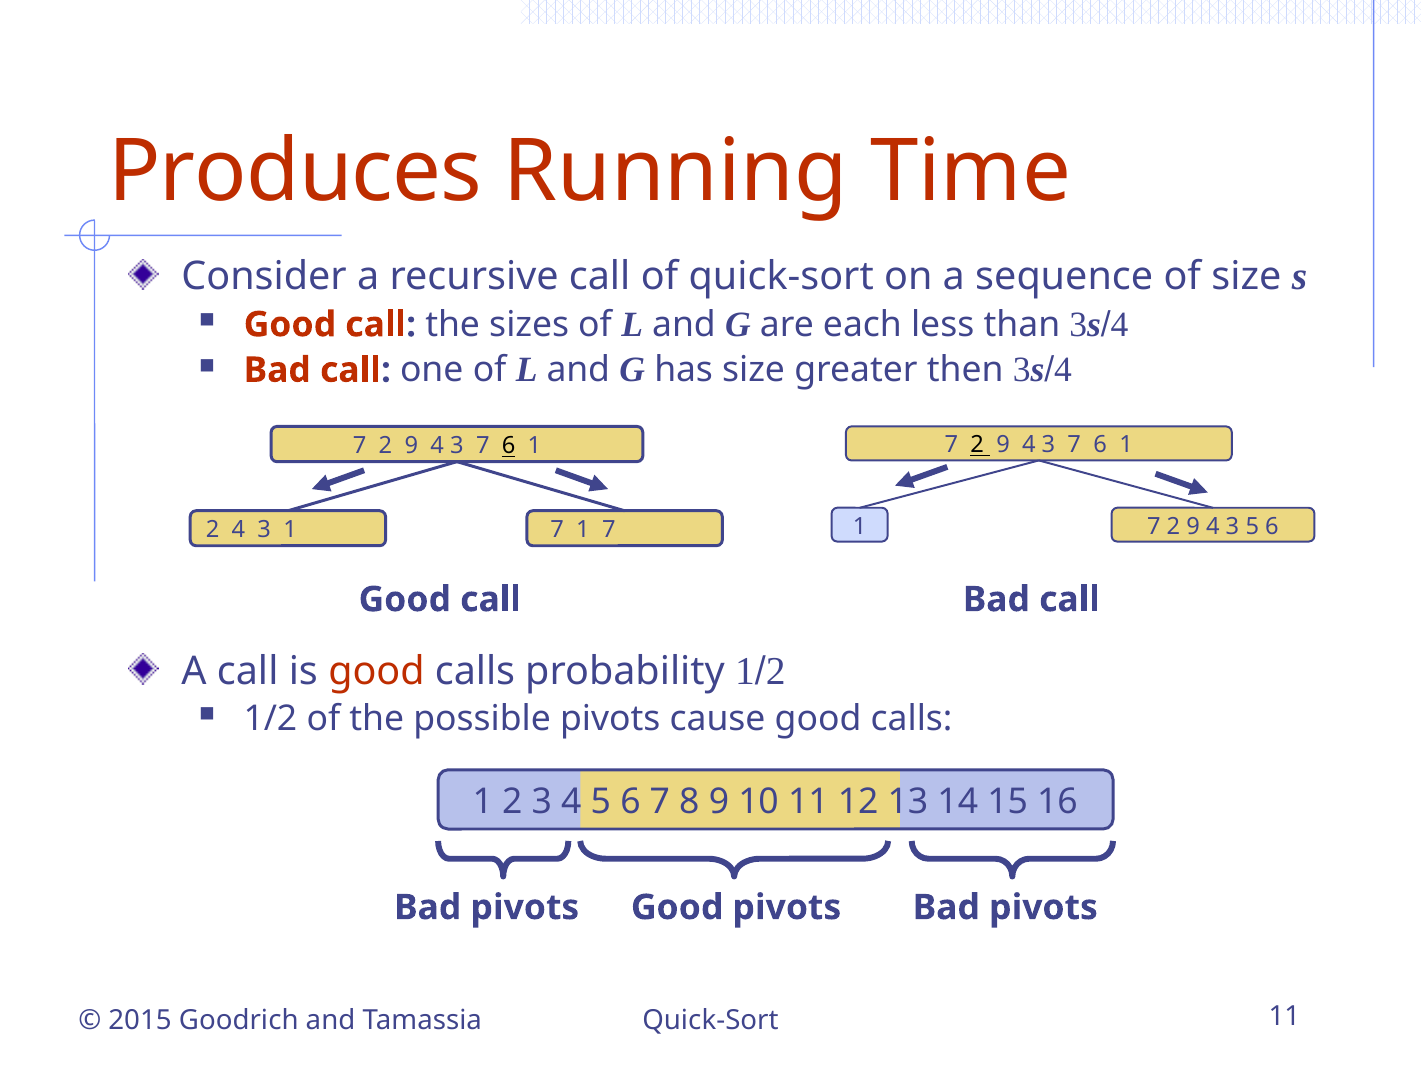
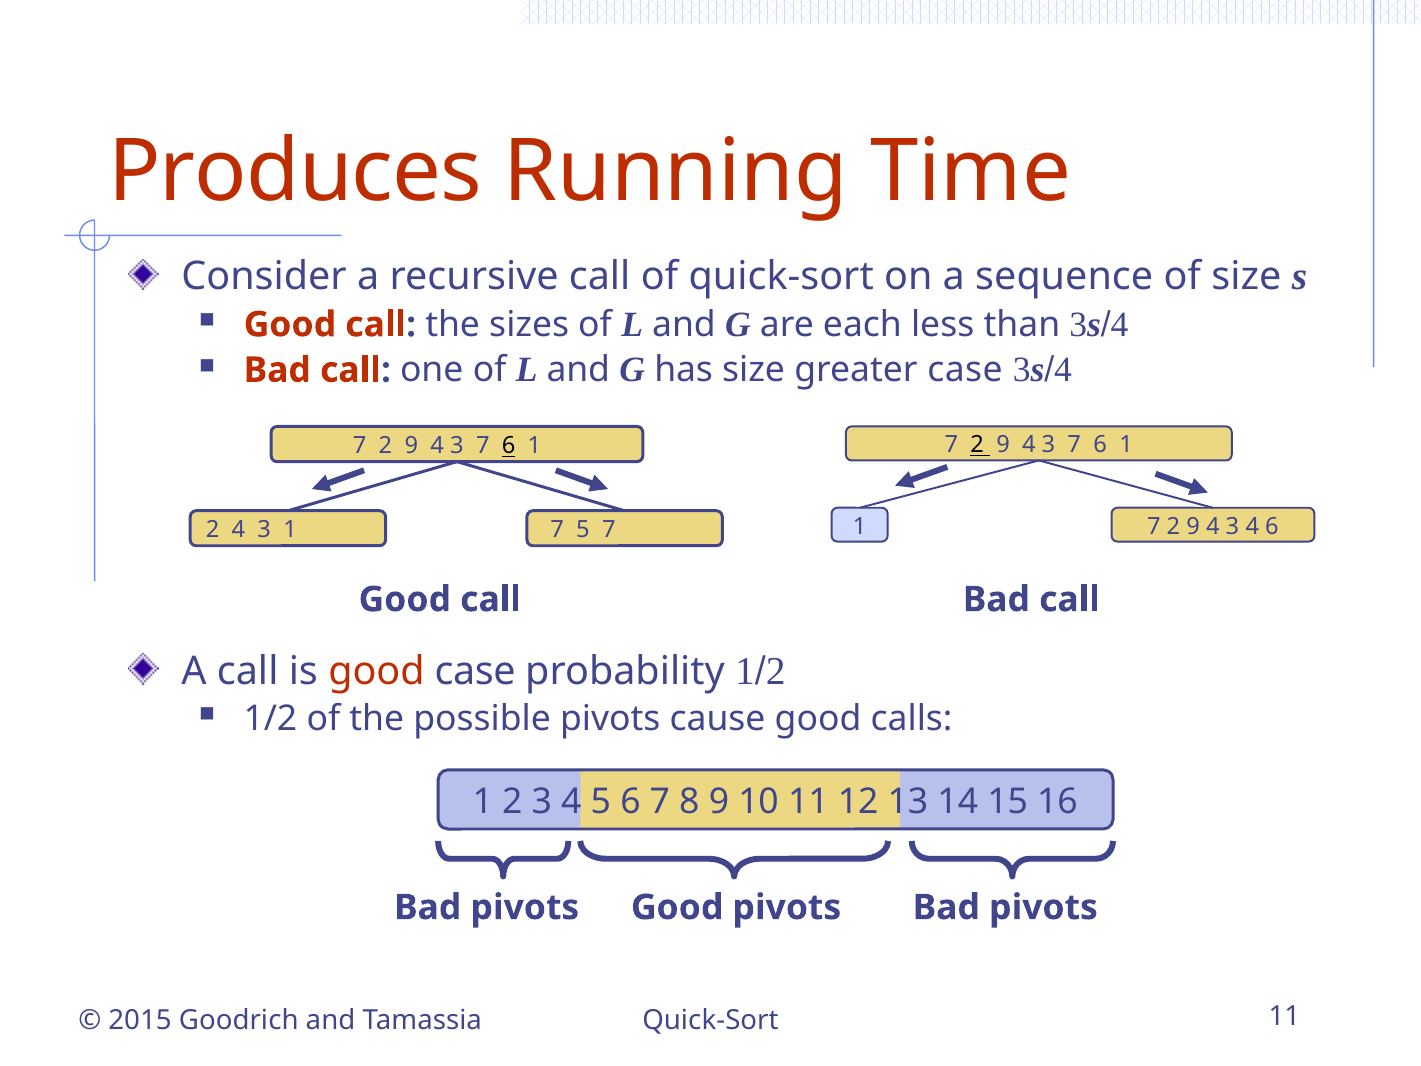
greater then: then -> case (965, 370)
1: 1 -> 5 (583, 530)
4 3 5: 5 -> 4 (1252, 526)
is good calls: calls -> case (475, 671)
